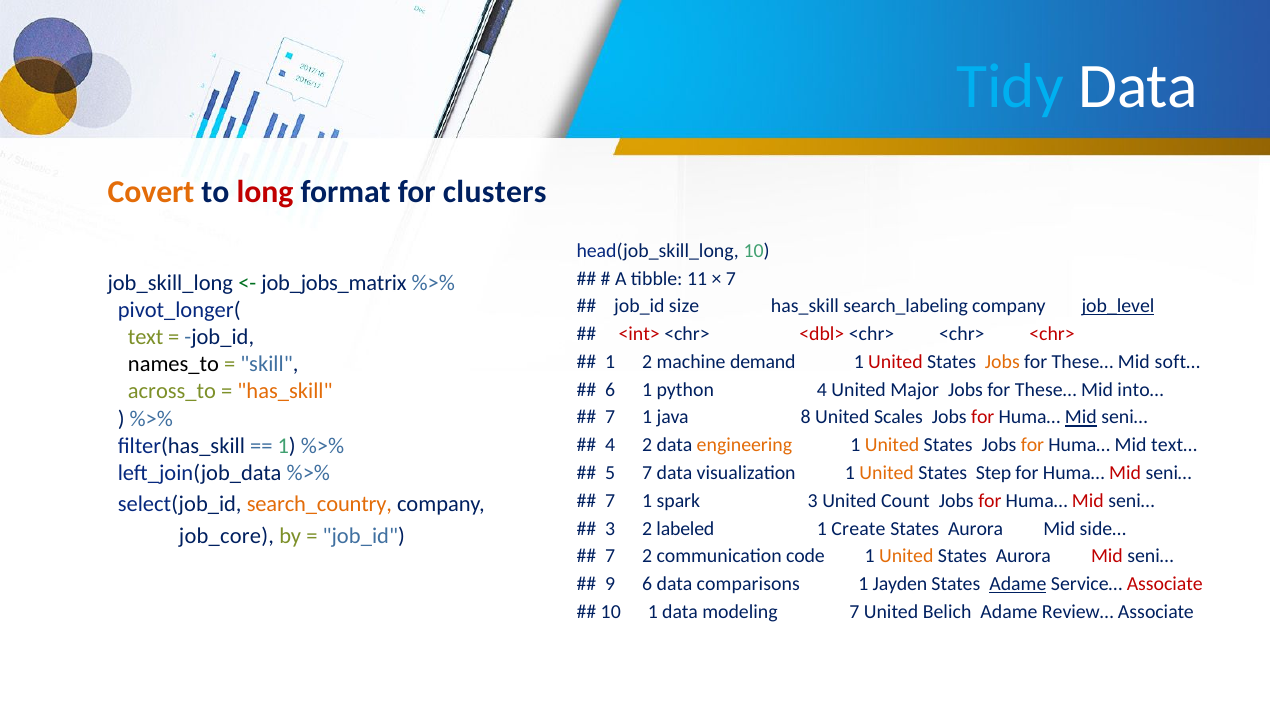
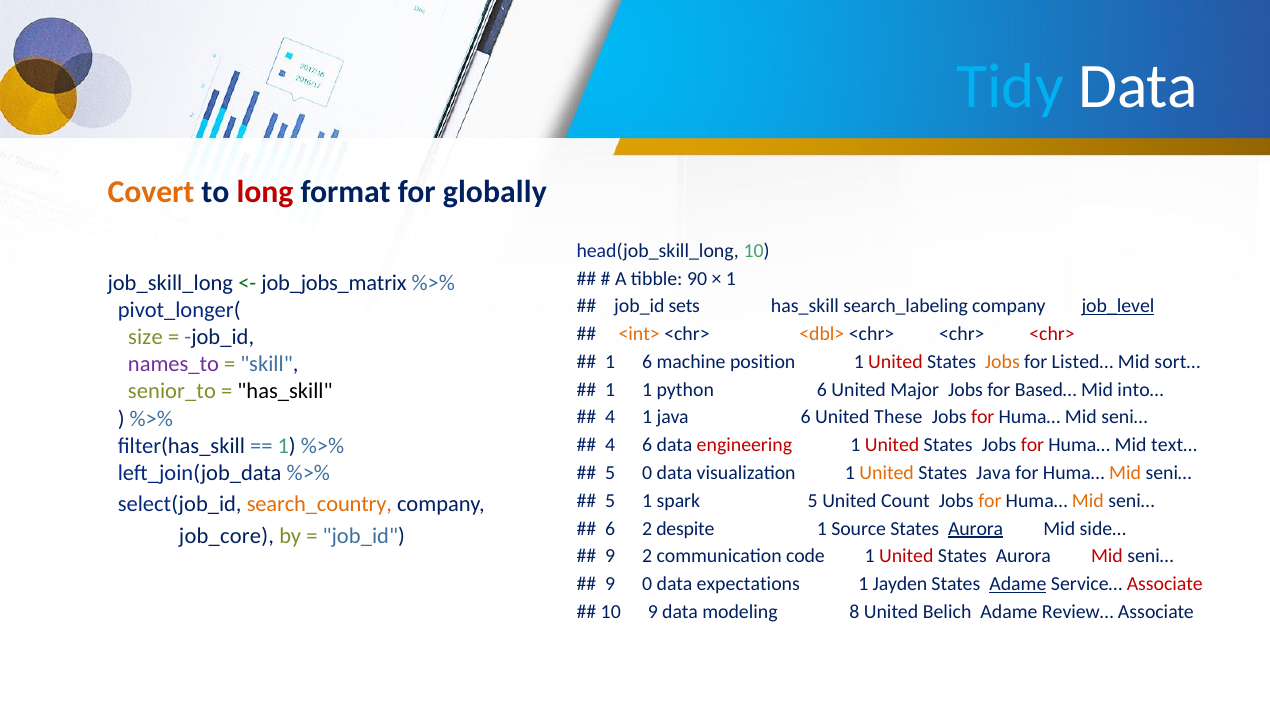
clusters: clusters -> globally (495, 192)
11: 11 -> 90 (697, 279)
7: 7 -> 1 (731, 279)
size: size -> sets (684, 307)
<int> colour: red -> orange (639, 334)
<dbl> colour: red -> orange (822, 334)
text: text -> size (145, 338)
1 2: 2 -> 6 (647, 362)
demand: demand -> position (763, 362)
These…: These… -> Listed… (1083, 362)
soft…: soft… -> sort… (1177, 362)
names_to colour: black -> purple (173, 365)
6: 6 -> 1 (610, 390)
python 4: 4 -> 6 (822, 390)
These…: These… -> Based… (1046, 390)
across_to: across_to -> senior_to (172, 392)
has_skill colour: orange -> black (285, 392)
7: 7 -> 4 (610, 418)
java 8: 8 -> 6 (806, 418)
Scales: Scales -> These (898, 418)
Mid underline: present -> none (1081, 418)
4 2: 2 -> 6 (647, 445)
engineering colour: orange -> red (744, 445)
United colour: orange -> red (892, 445)
for colour: orange -> red (1032, 445)
5 7: 7 -> 0 (647, 473)
States Step: Step -> Java (993, 473)
Mid colour: red -> orange (1125, 473)
7: 7 -> 5 (610, 501)
spark 3: 3 -> 5 (813, 501)
for colour: red -> orange (990, 501)
Mid colour: red -> orange (1088, 501)
3: 3 -> 6 (610, 529)
labeled: labeled -> despite (685, 529)
Create: Create -> Source (859, 529)
Aurora underline: none -> present (976, 529)
7: 7 -> 9 (610, 557)
United colour: orange -> red (906, 557)
9 6: 6 -> 0 (647, 584)
comparisons: comparisons -> expectations (748, 584)
10 1: 1 -> 9 (653, 612)
modeling 7: 7 -> 8 (854, 612)
